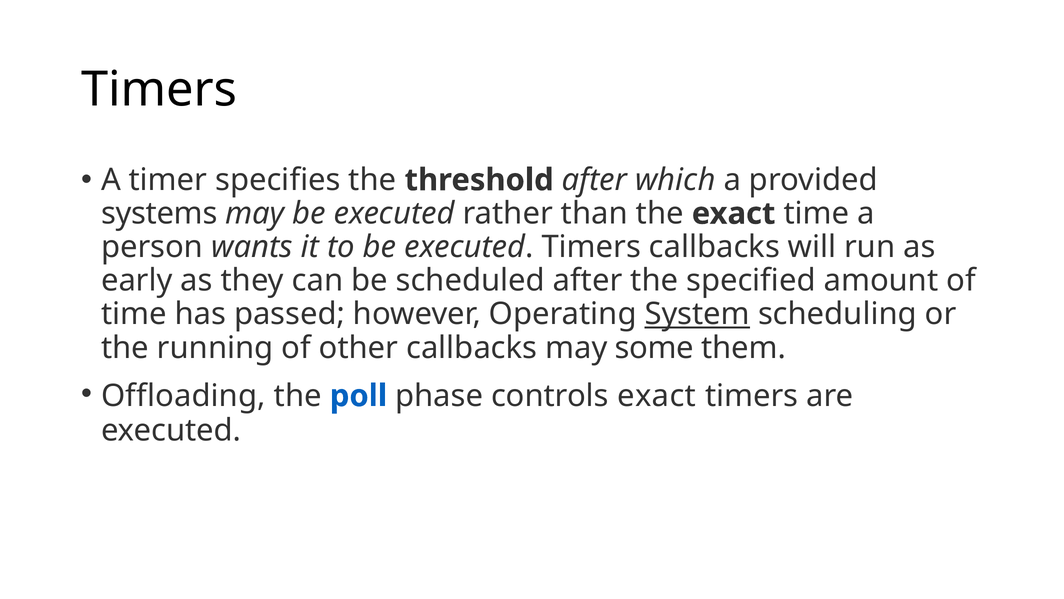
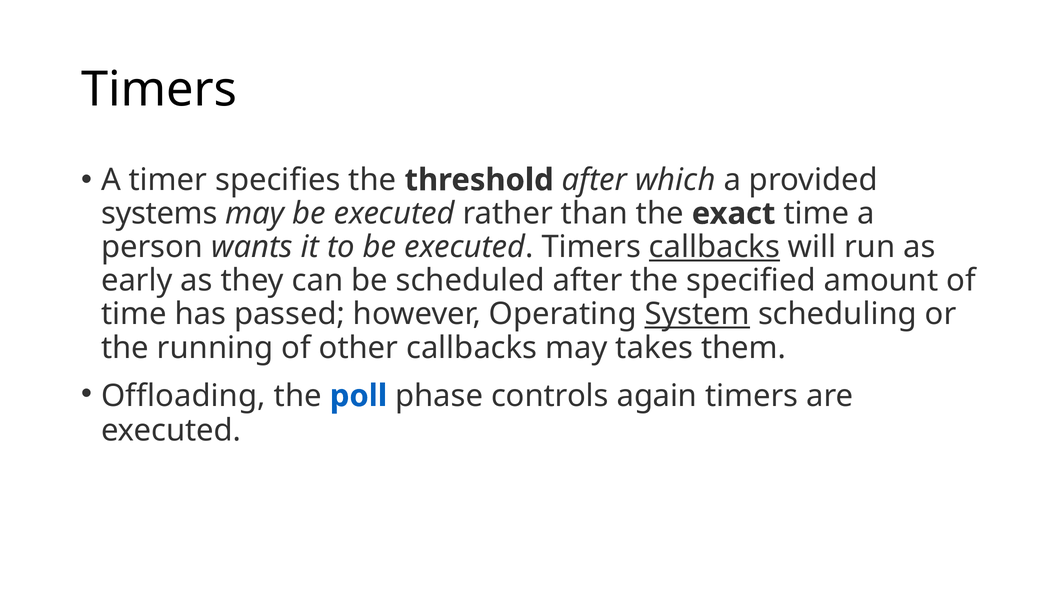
callbacks underline: none -> present (714, 247)
some: some -> takes (654, 348)
controls exact: exact -> again (657, 396)
